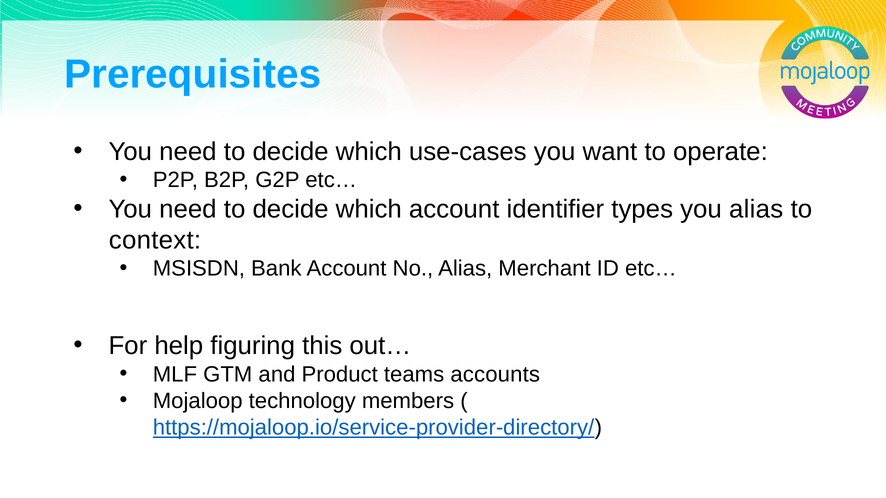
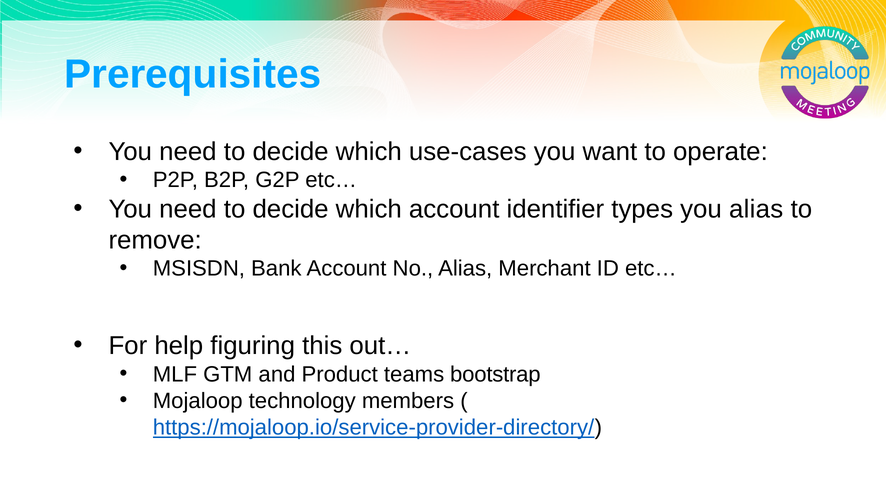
context: context -> remove (155, 240)
accounts: accounts -> bootstrap (495, 375)
